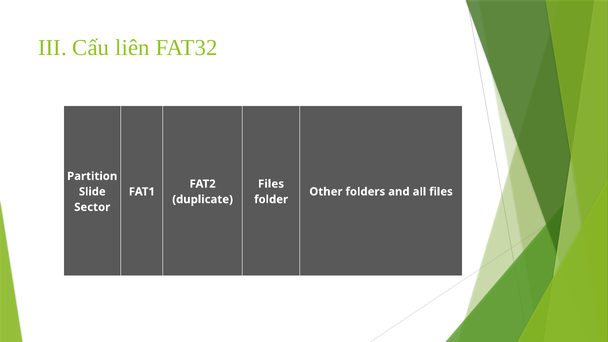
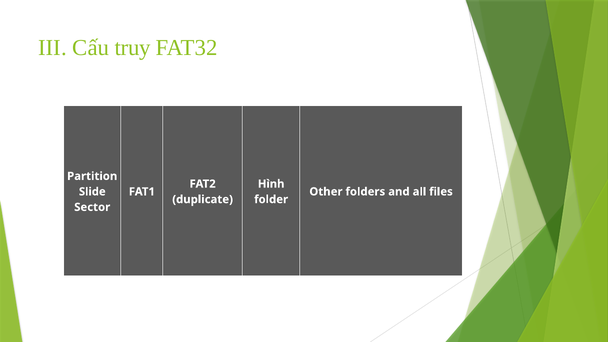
liên: liên -> truy (133, 48)
Files: Files -> Hình (271, 184)
